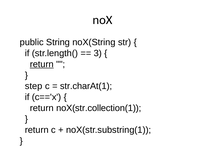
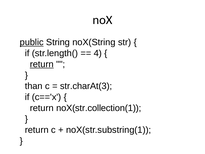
public underline: none -> present (32, 42)
3: 3 -> 4 (98, 53)
step: step -> than (34, 86)
str.charAt(1: str.charAt(1 -> str.charAt(3 (86, 86)
